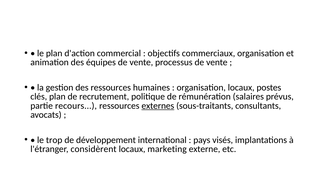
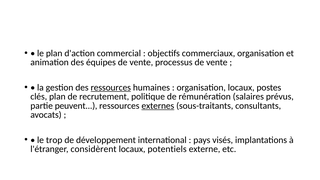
ressources underline: none -> present (111, 88)
recours: recours -> peuvent (76, 106)
marketing: marketing -> potentiels (167, 149)
